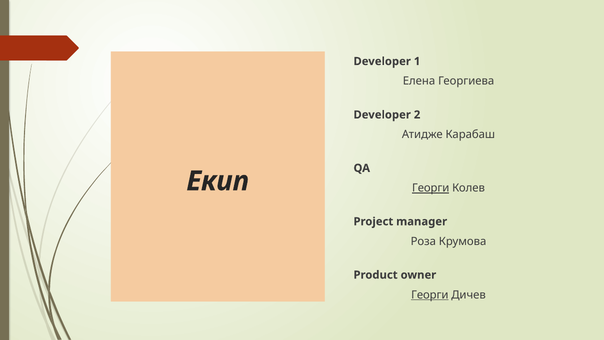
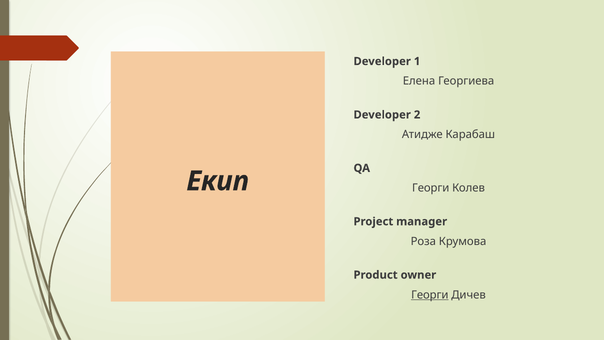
Георги underline: present -> none (431, 188)
